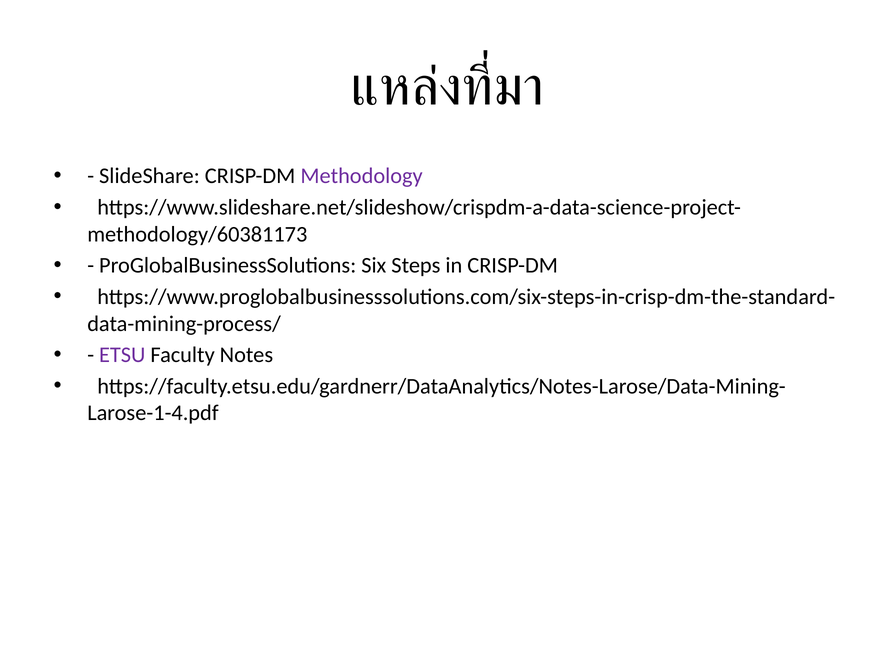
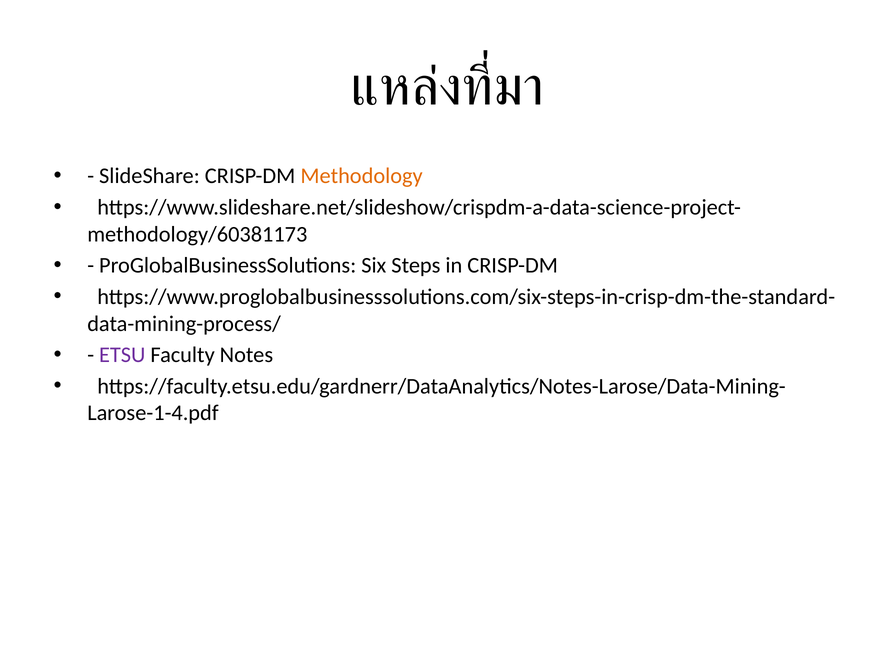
Methodology colour: purple -> orange (362, 176)
